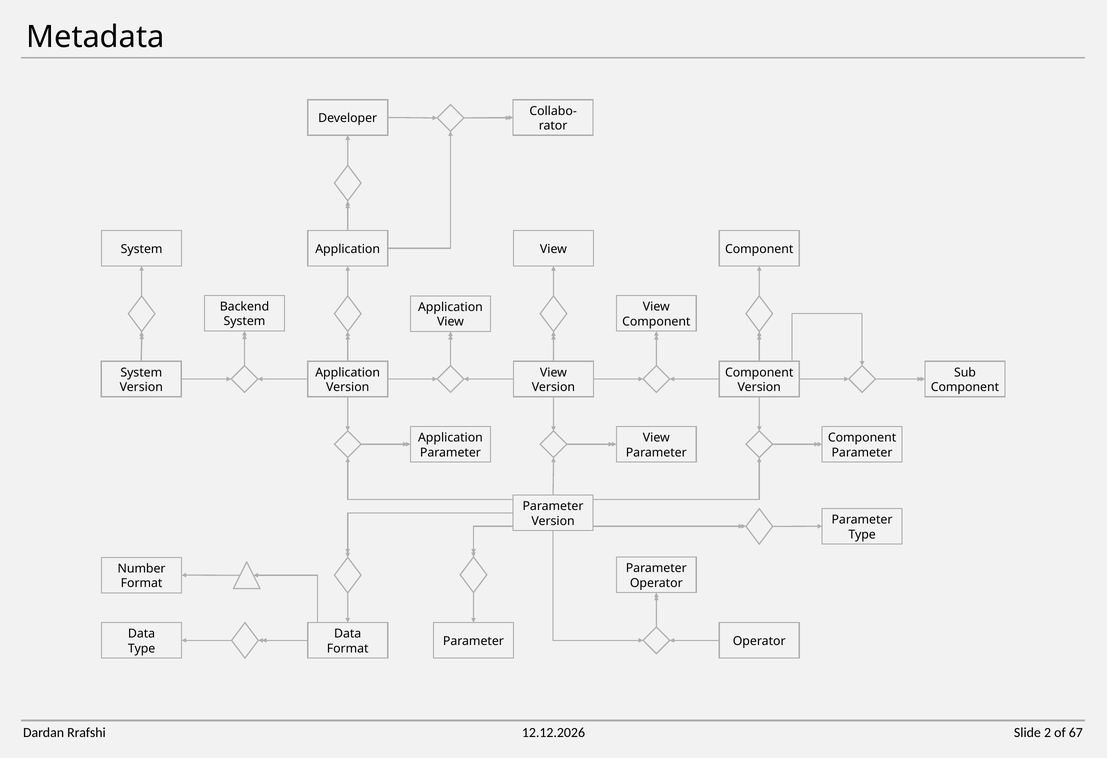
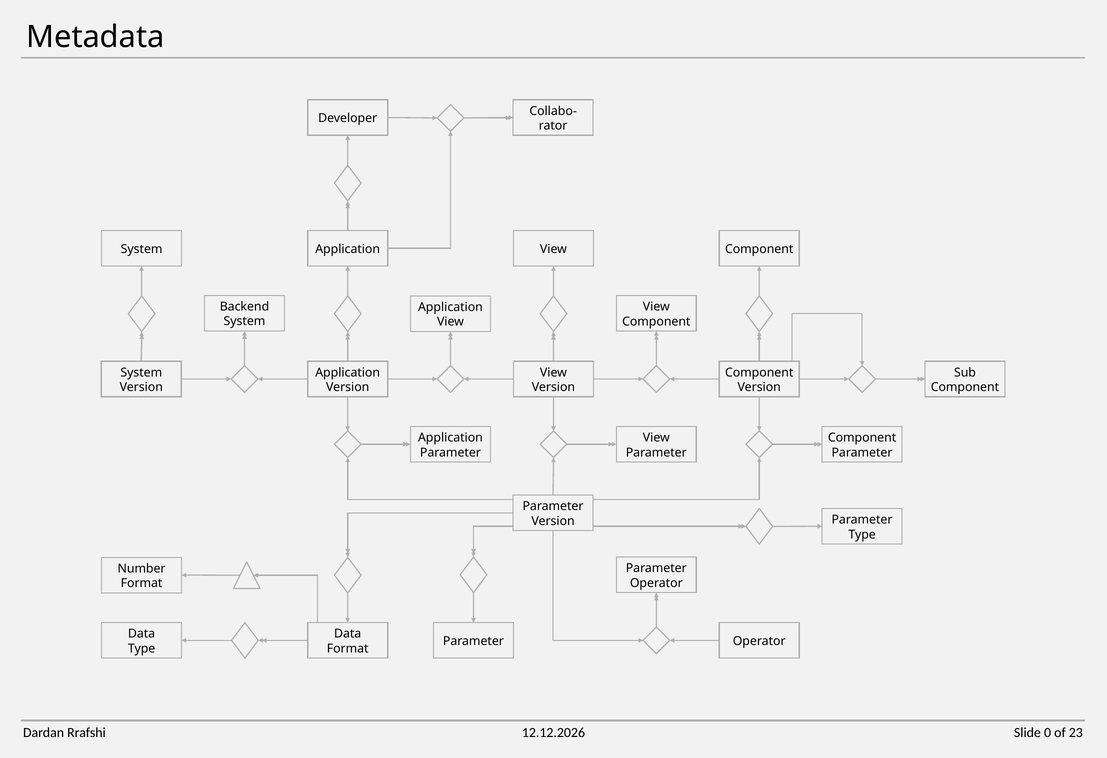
2: 2 -> 0 (1048, 733)
67: 67 -> 23 (1076, 733)
